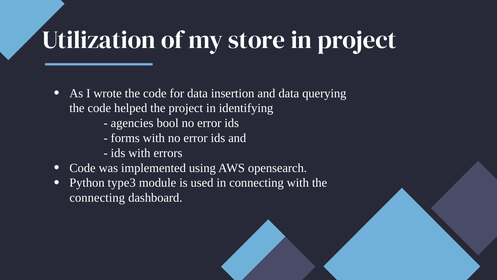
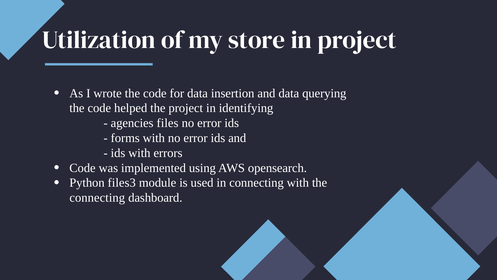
bool: bool -> files (168, 123)
type3: type3 -> files3 (122, 183)
